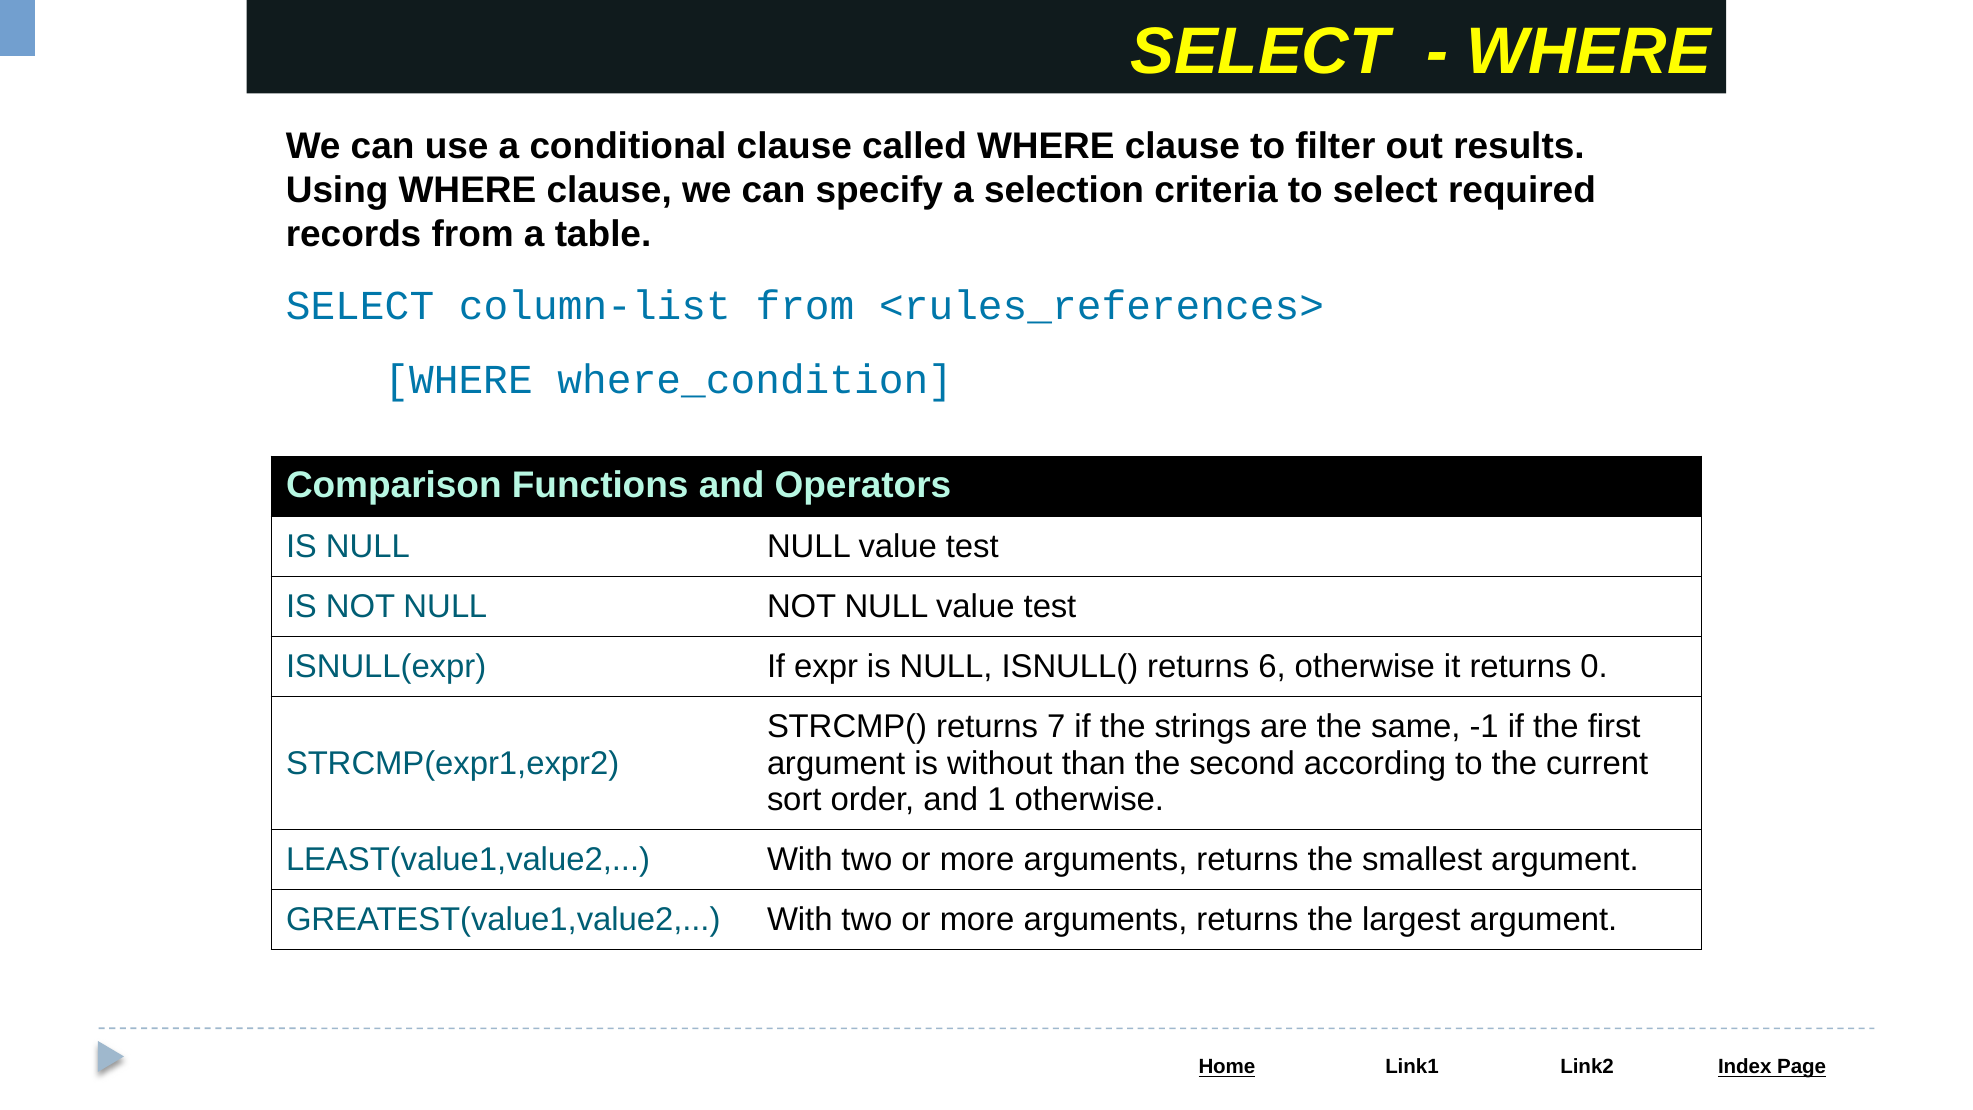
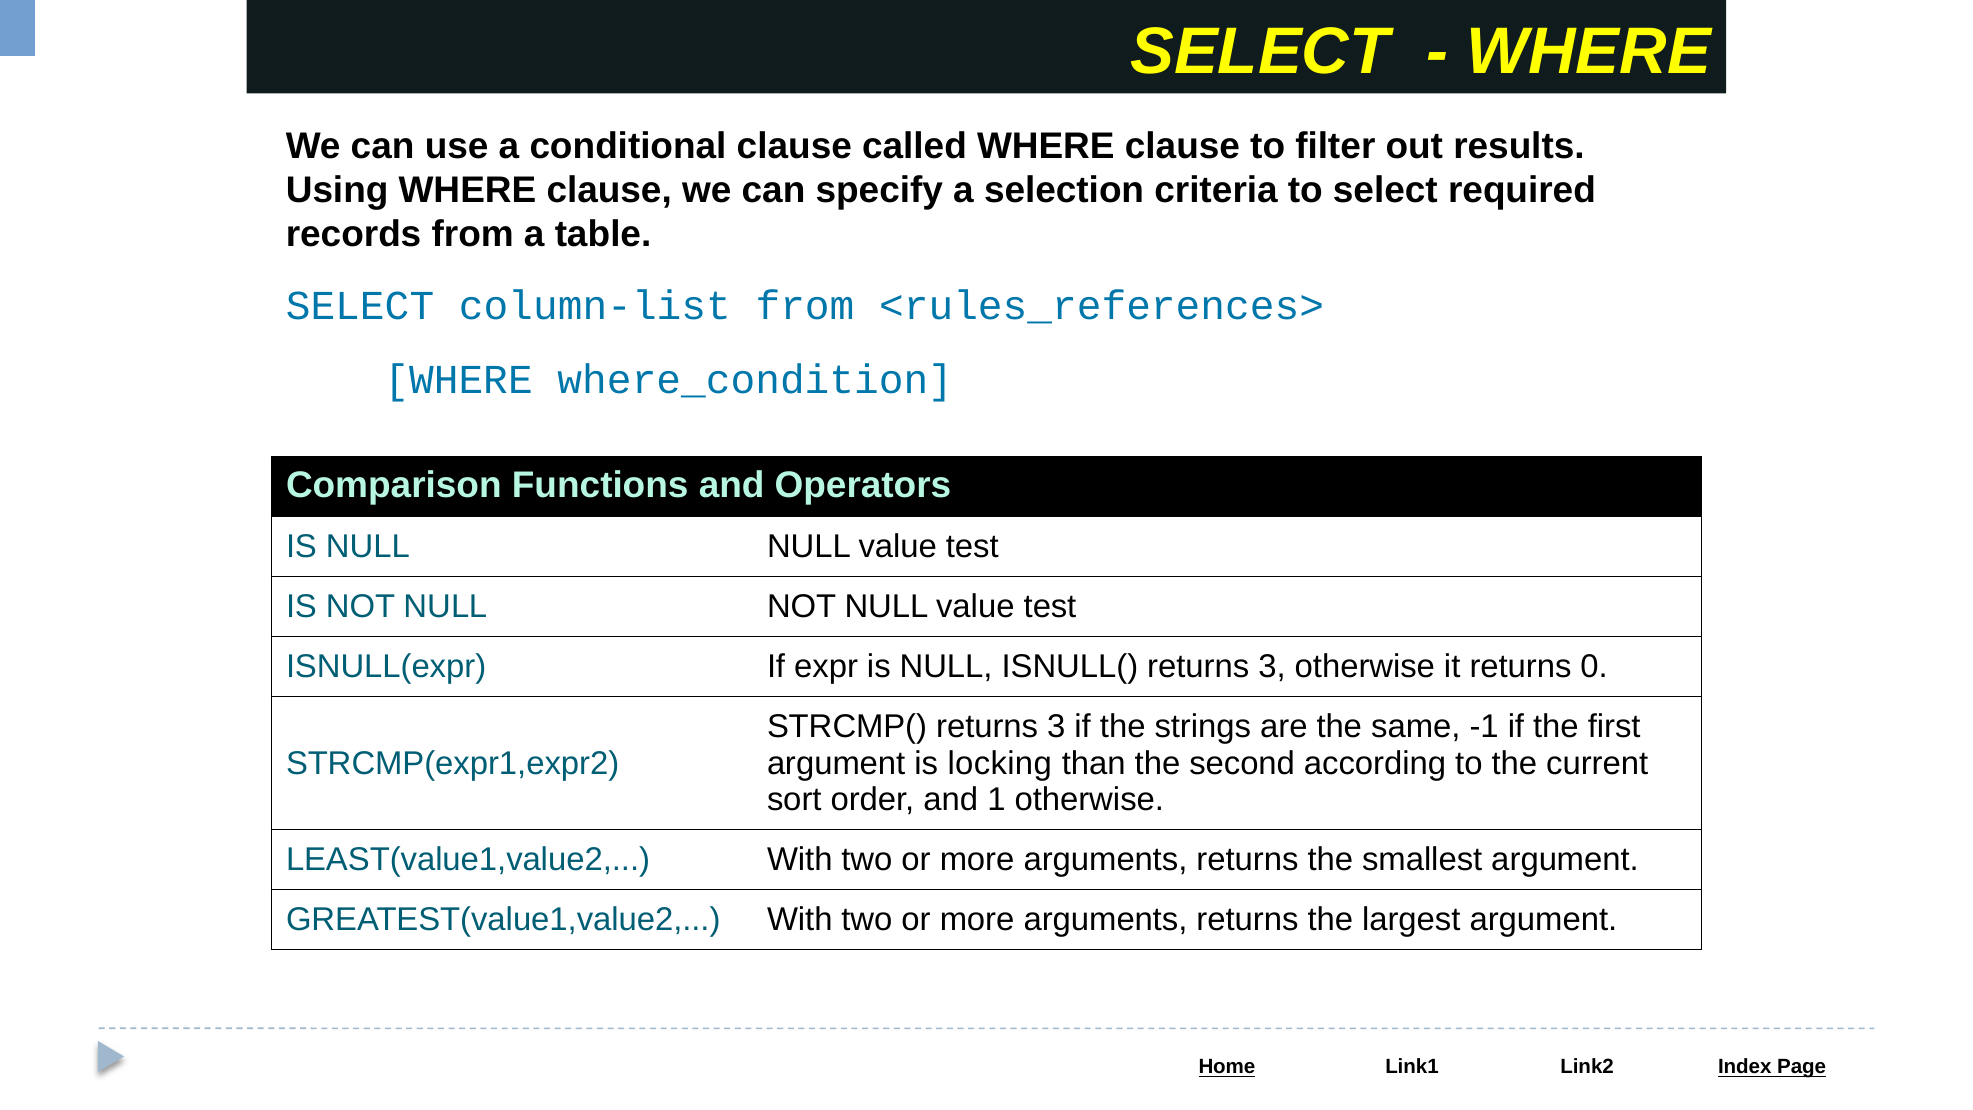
ISNULL( returns 6: 6 -> 3 (1272, 667)
STRCMP( returns 7: 7 -> 3 (1056, 727)
without: without -> locking (1000, 763)
